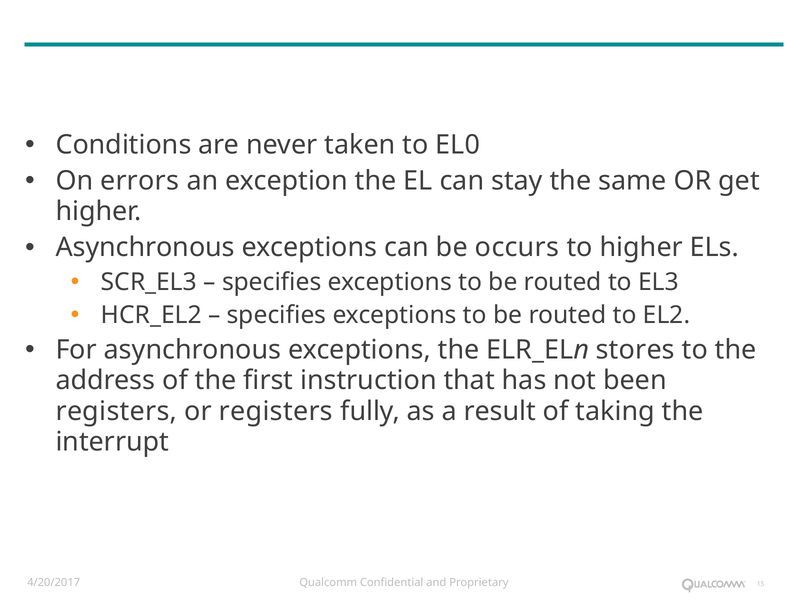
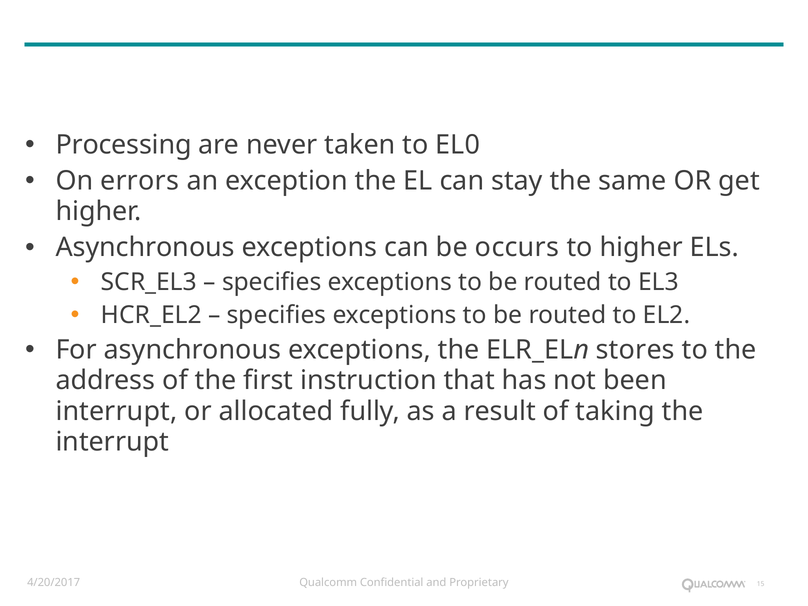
Conditions: Conditions -> Processing (124, 145)
registers: registers -> interrupt (116, 411)
or registers: registers -> allocated (276, 411)
